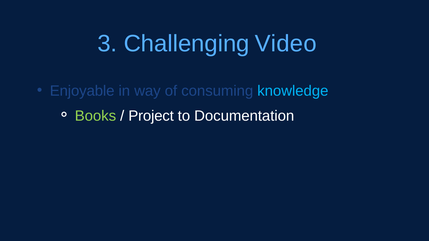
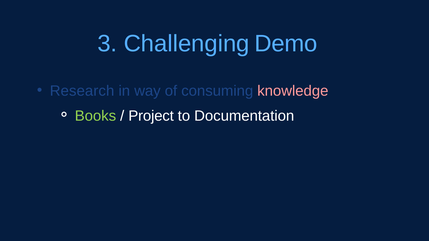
Video: Video -> Demo (286, 44)
Enjoyable: Enjoyable -> Research (82, 91)
knowledge colour: light blue -> pink (293, 91)
